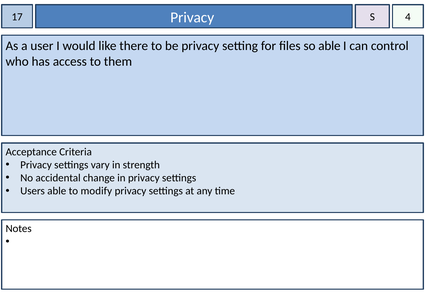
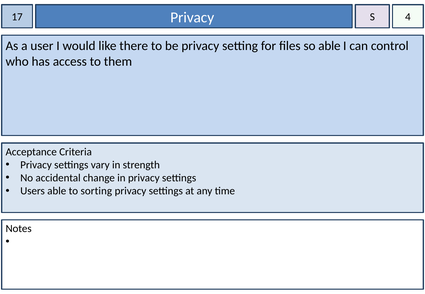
modify: modify -> sorting (96, 191)
